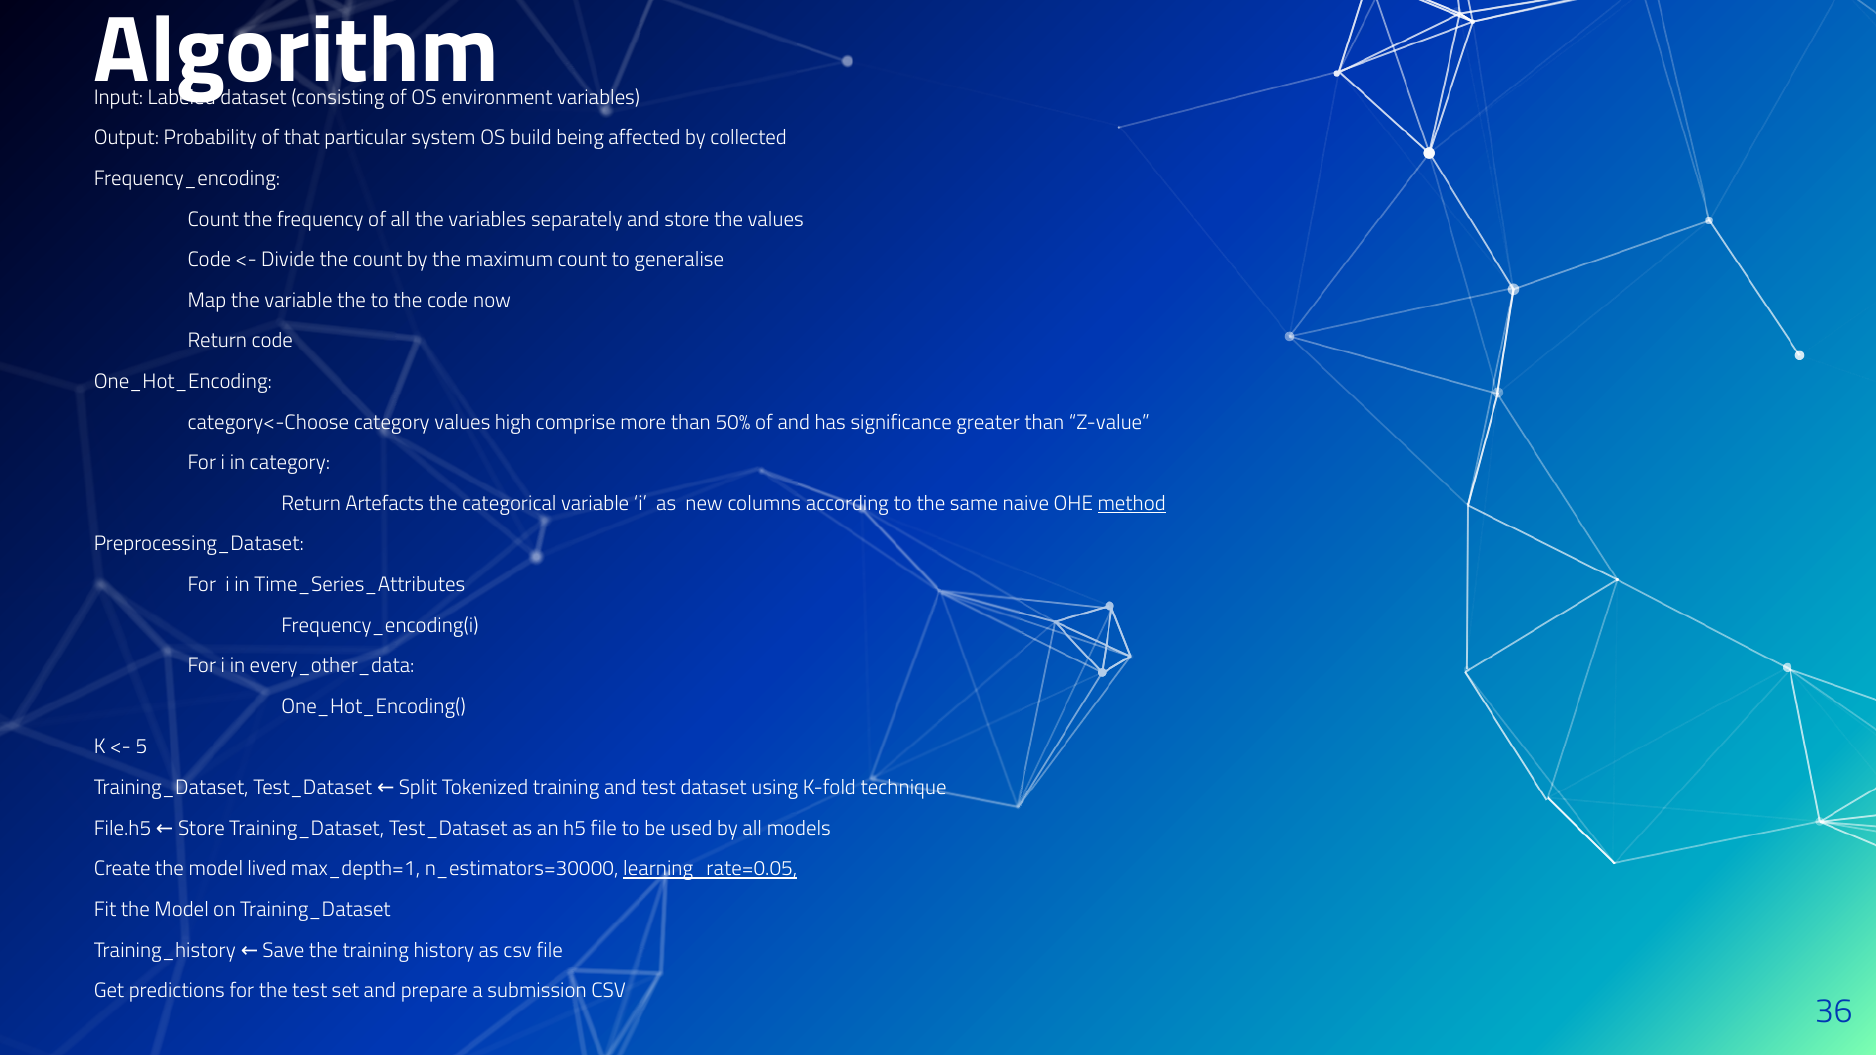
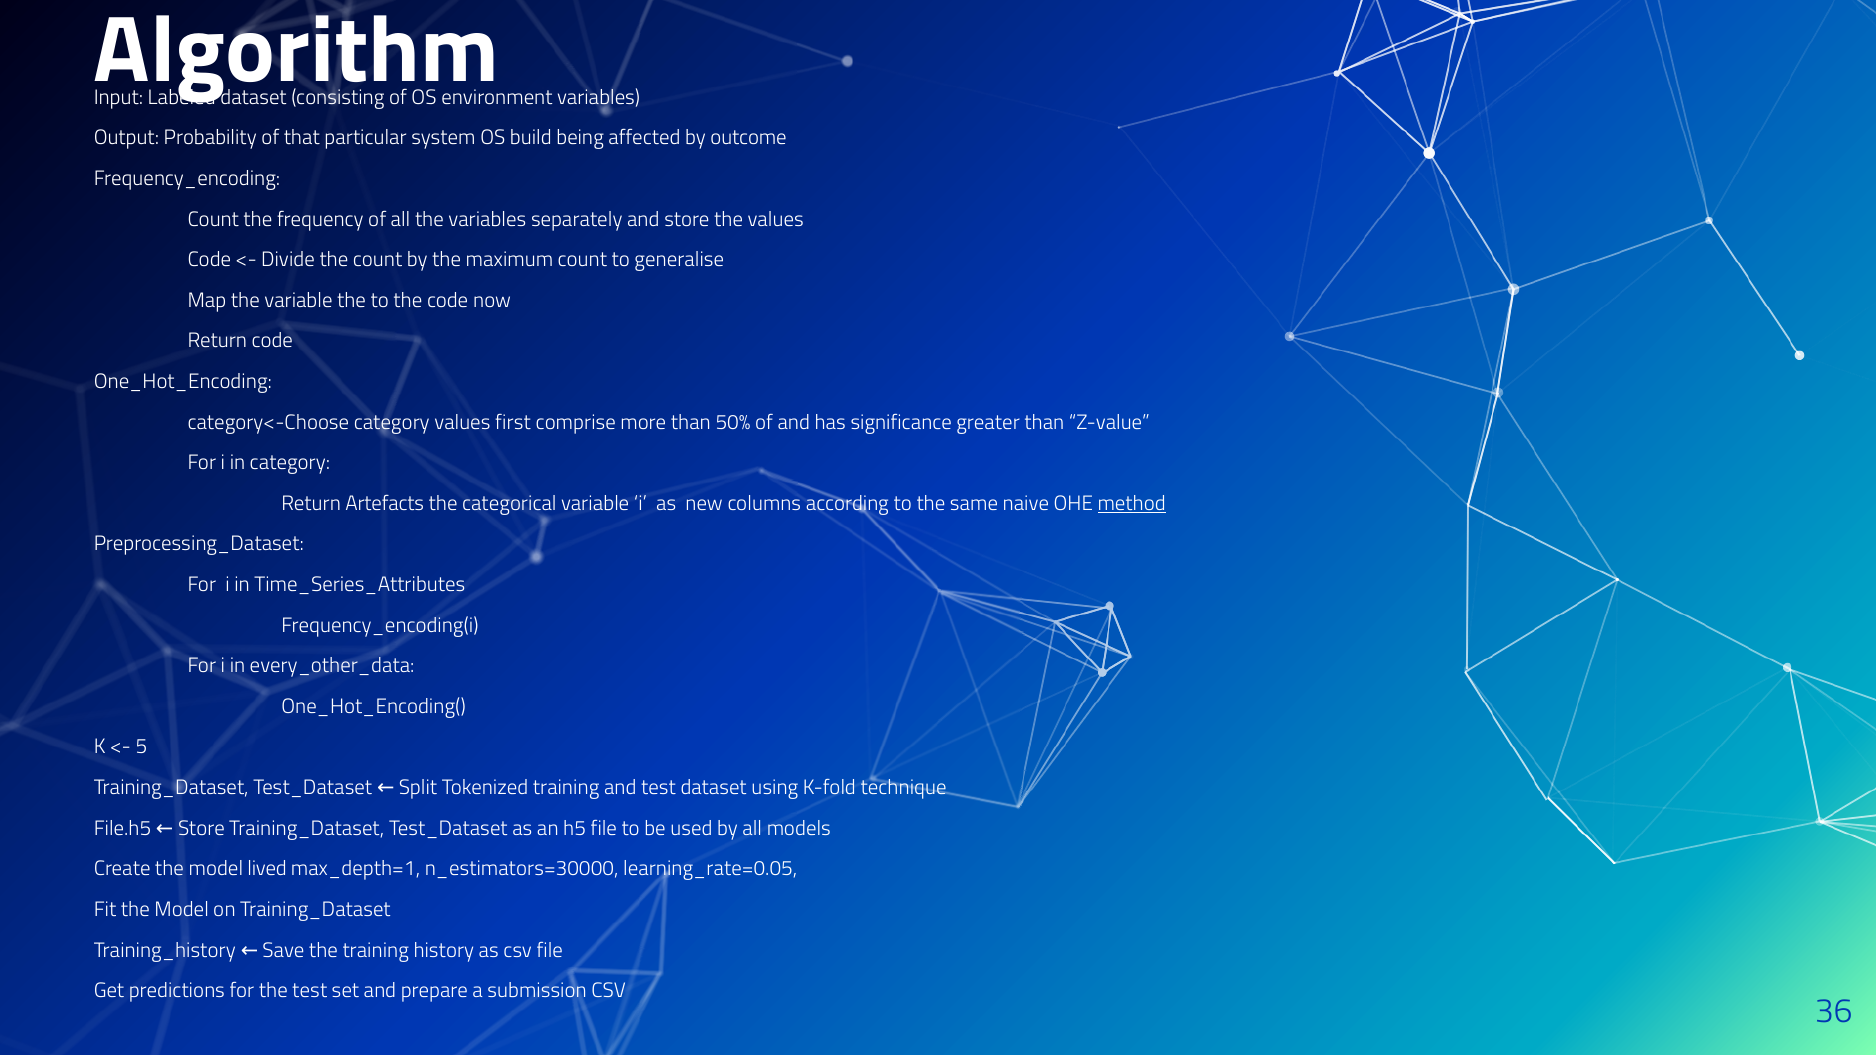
collected: collected -> outcome (749, 138)
high: high -> first (513, 422)
learning_rate=0.05 underline: present -> none (710, 869)
